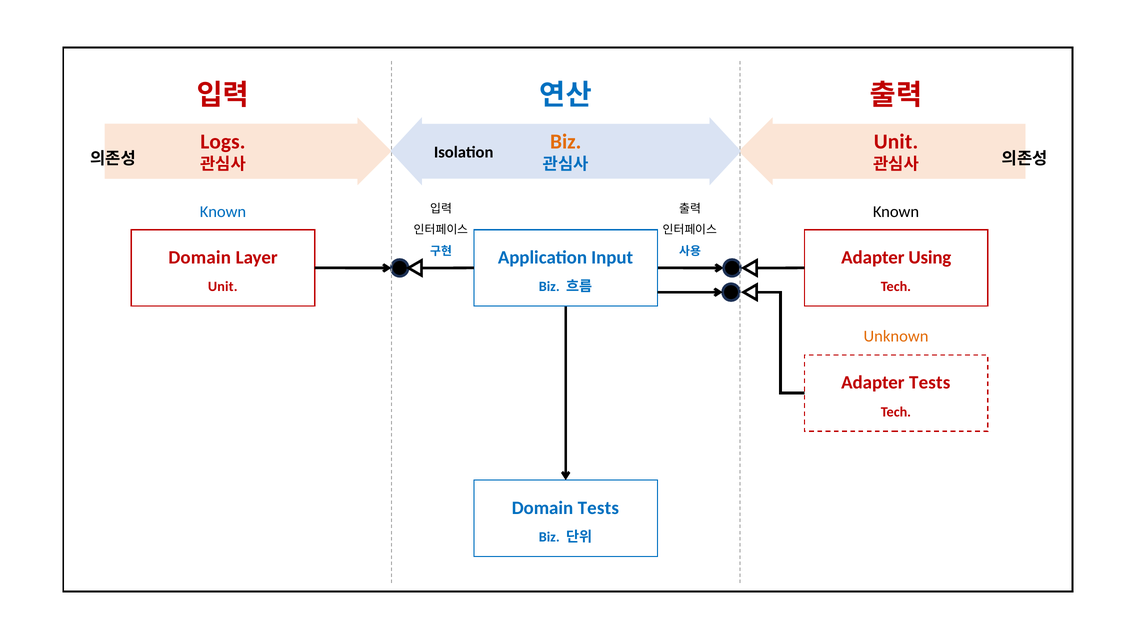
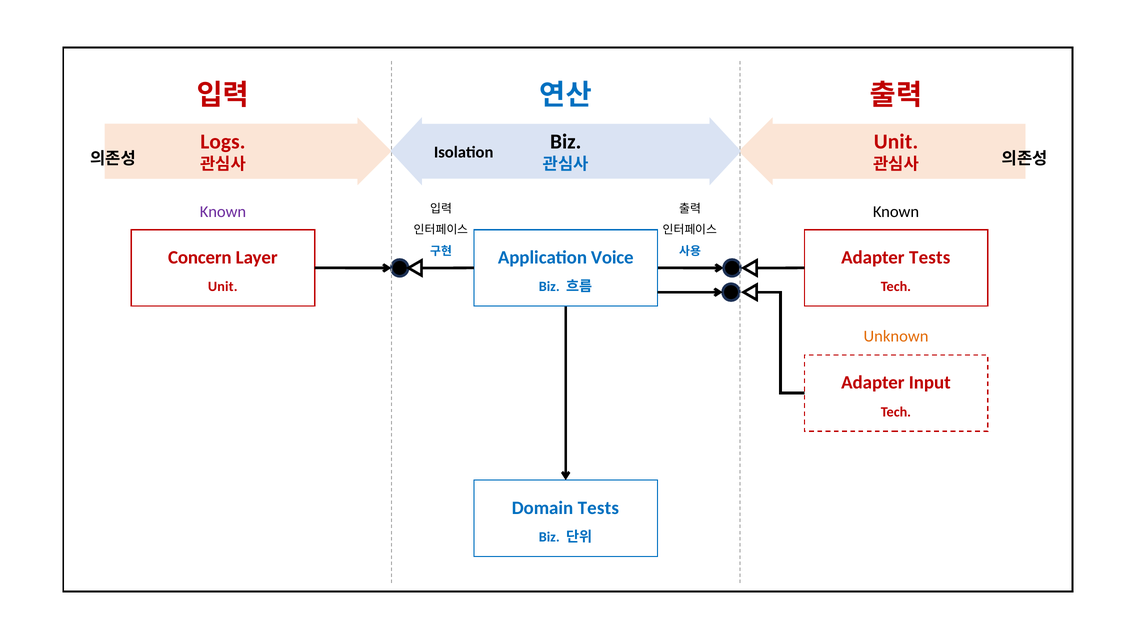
Biz colour: orange -> black (566, 142)
Known colour: blue -> purple (223, 212)
Domain: Domain -> Concern (200, 257)
Input: Input -> Voice (612, 257)
Adapter Using: Using -> Tests (930, 257)
Adapter Tests: Tests -> Input (930, 383)
